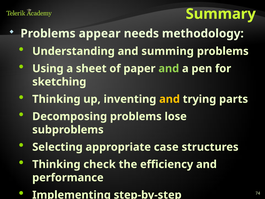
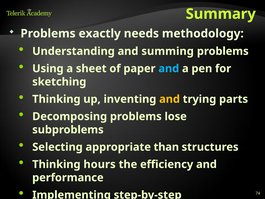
appear: appear -> exactly (100, 33)
and colour: light green -> light blue (169, 68)
appropriate case: case -> than (166, 147)
check: check -> hours (100, 164)
